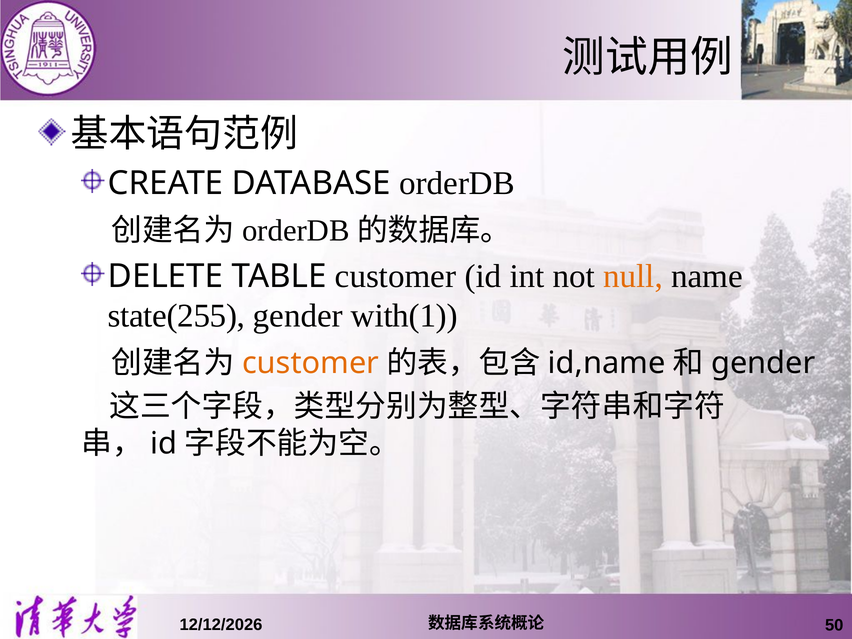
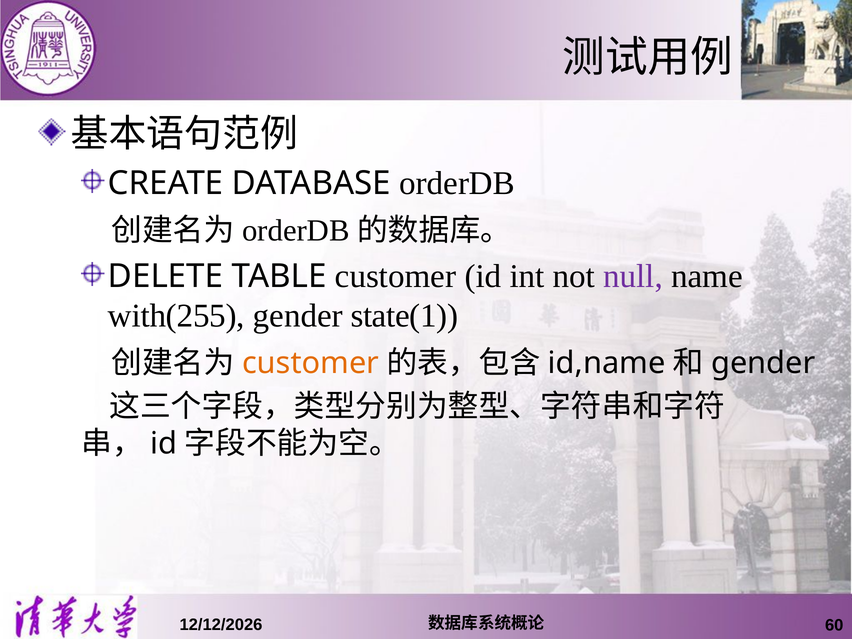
null colour: orange -> purple (633, 276)
state(255: state(255 -> with(255 (176, 316)
with(1: with(1 -> state(1 (404, 316)
50: 50 -> 60 (834, 625)
